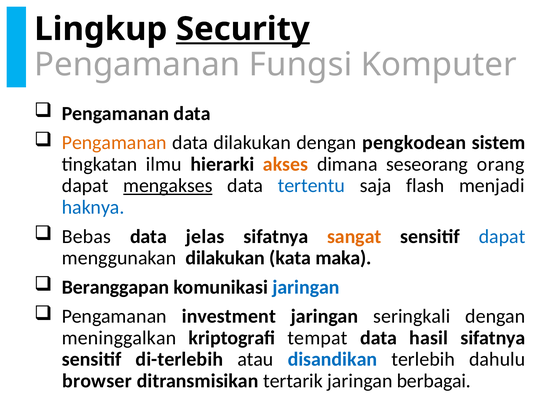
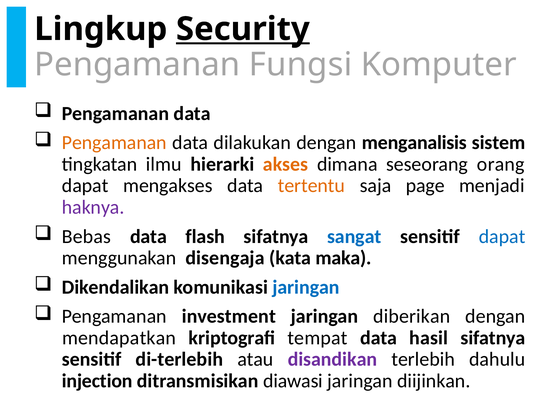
pengkodean: pengkodean -> menganalisis (414, 143)
mengakses underline: present -> none (168, 186)
tertentu colour: blue -> orange (311, 186)
flash: flash -> page (425, 186)
haknya colour: blue -> purple (93, 207)
jelas: jelas -> flash (205, 236)
sangat colour: orange -> blue (354, 236)
menggunakan dilakukan: dilakukan -> disengaja (225, 258)
Beranggapan: Beranggapan -> Dikendalikan (116, 287)
seringkali: seringkali -> diberikan (412, 316)
meninggalkan: meninggalkan -> mendapatkan (119, 338)
disandikan colour: blue -> purple (332, 359)
browser: browser -> injection (97, 381)
tertarik: tertarik -> diawasi (293, 381)
berbagai: berbagai -> diijinkan (434, 381)
